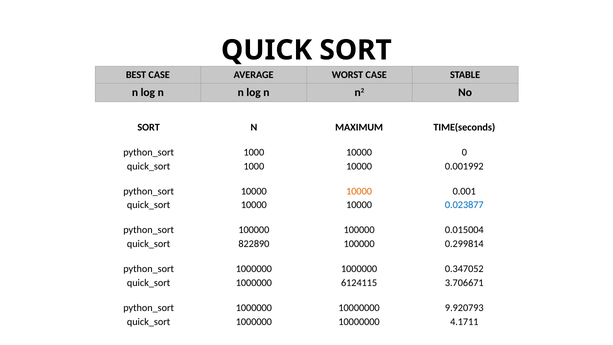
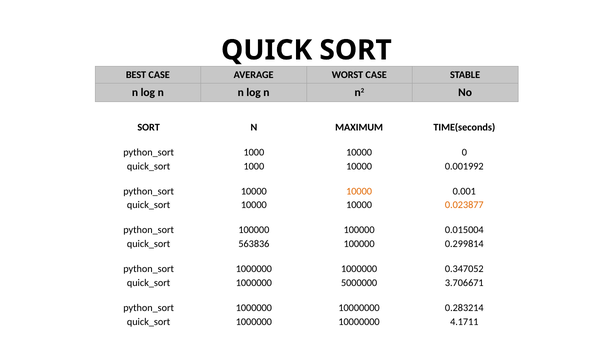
0.023877 colour: blue -> orange (464, 205)
822890: 822890 -> 563836 (254, 244)
6124115: 6124115 -> 5000000 (359, 283)
9.920793: 9.920793 -> 0.283214 (464, 308)
